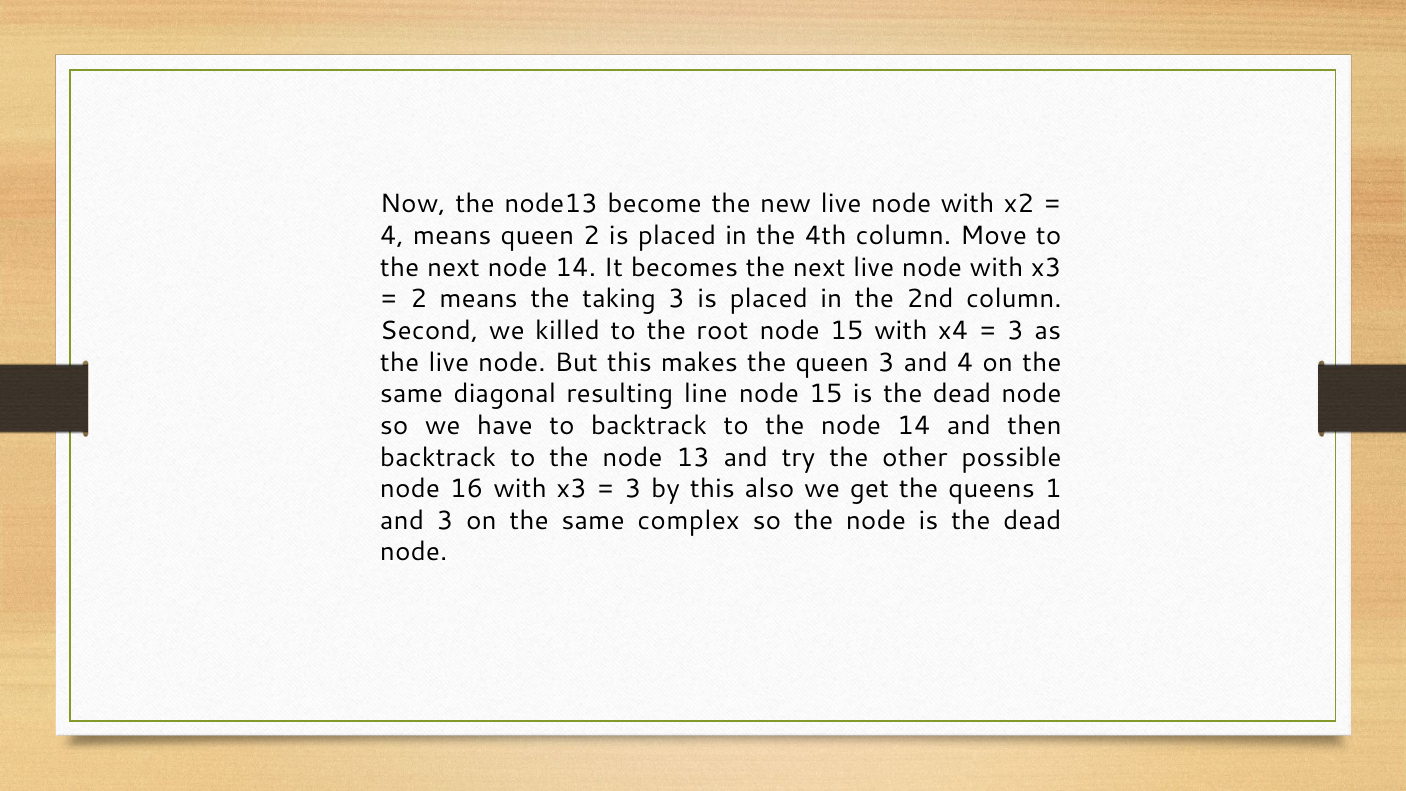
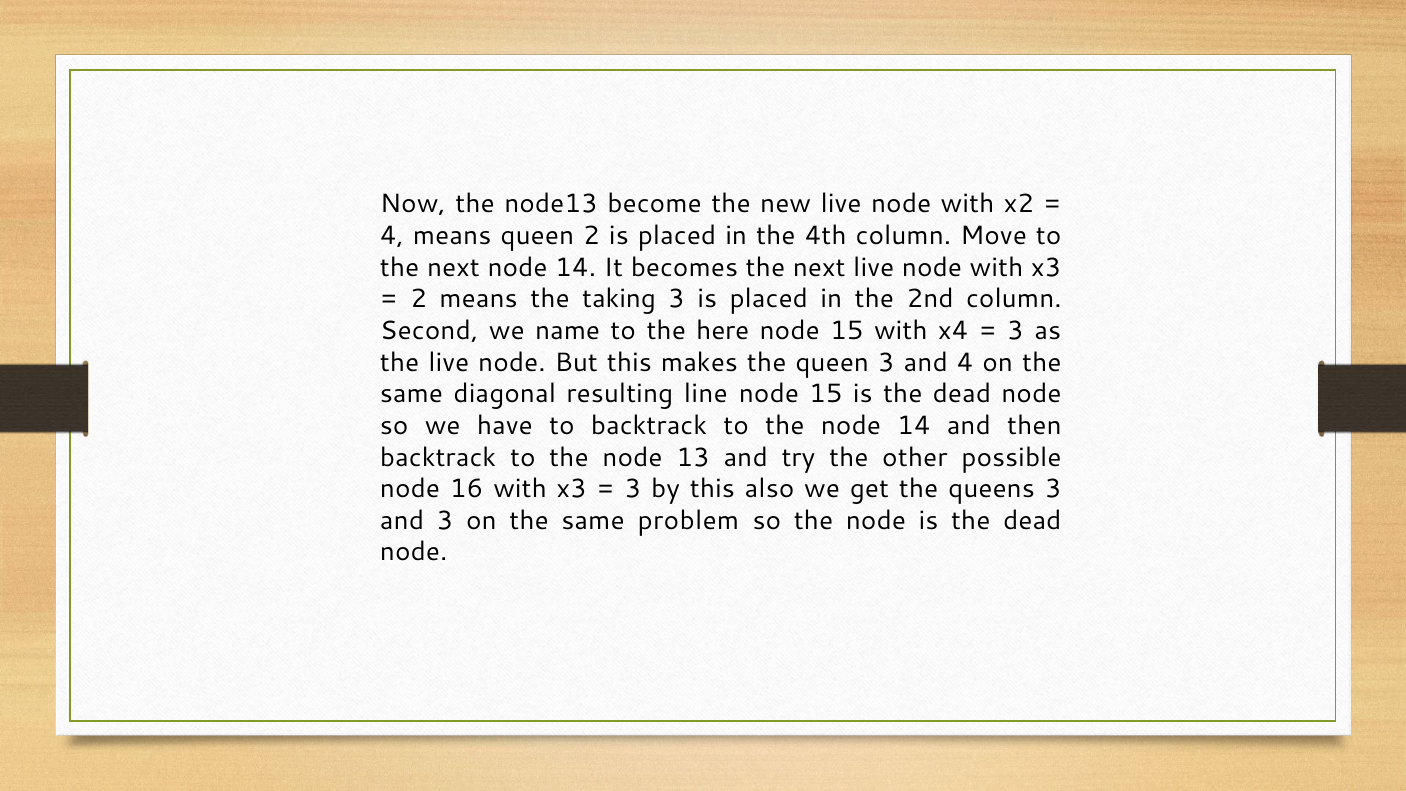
killed: killed -> name (568, 331)
root: root -> here (723, 331)
queens 1: 1 -> 3 (1053, 489)
complex: complex -> problem (689, 521)
